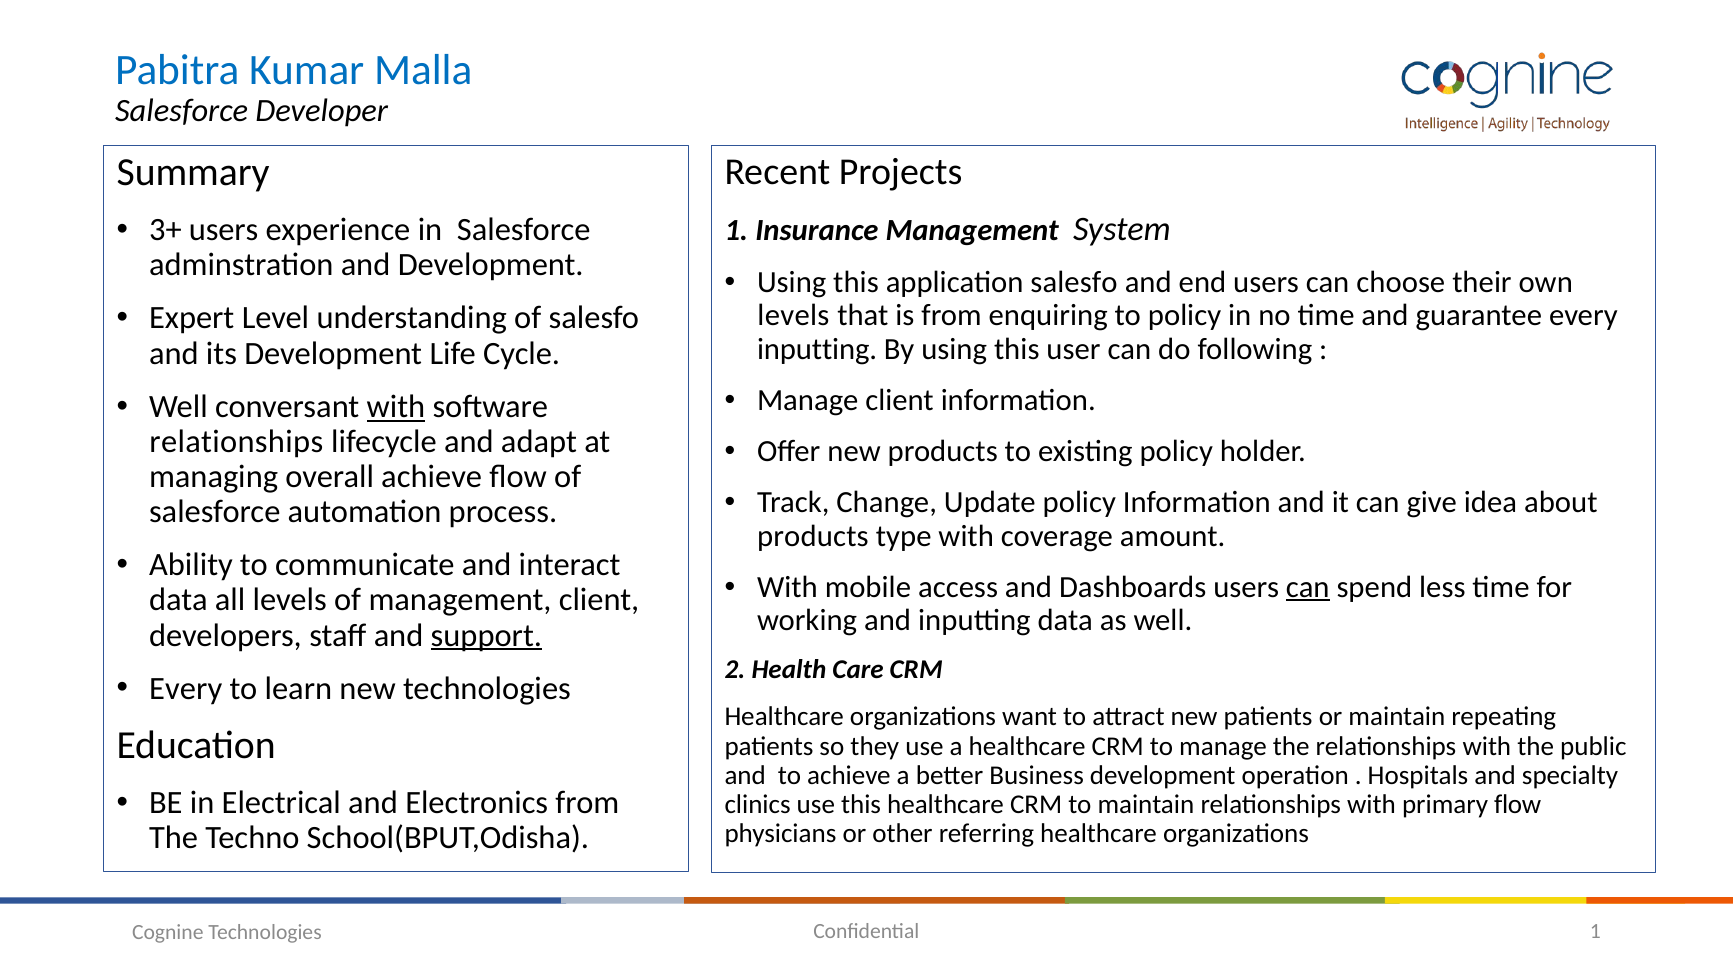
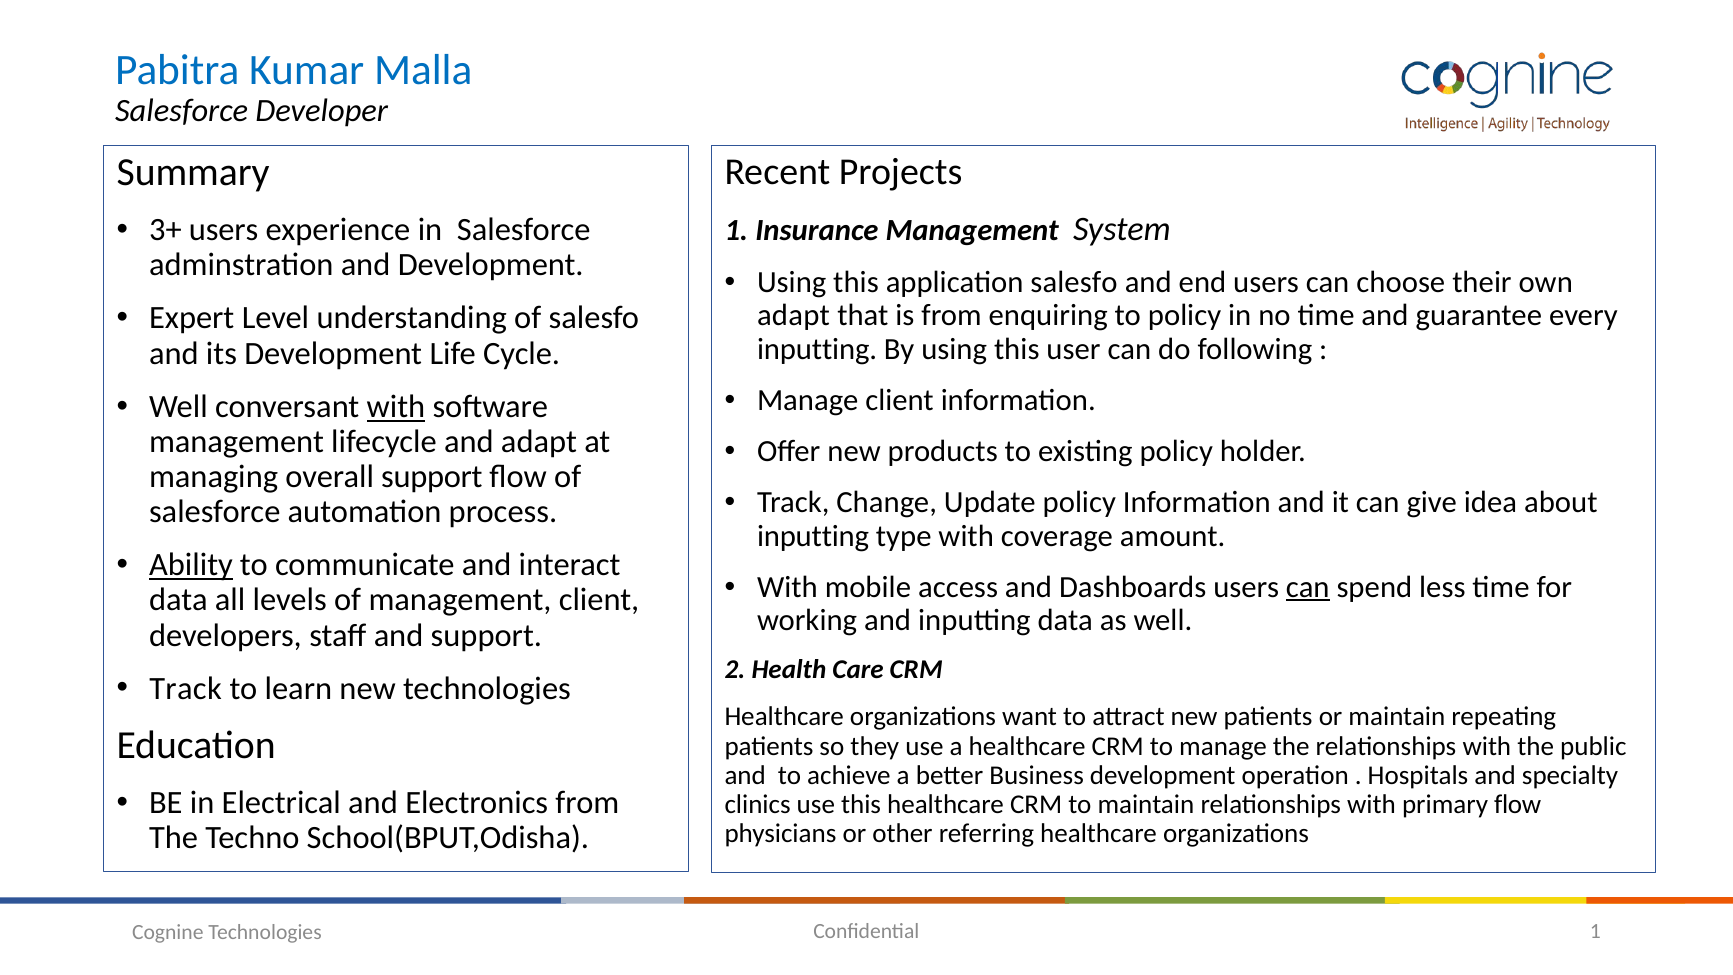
levels: levels -> adapt (793, 316)
relationships: relationships -> management (237, 442)
overall achieve: achieve -> support (432, 477)
products: products -> inputting (813, 536)
Ability underline: none -> present (191, 565)
support underline: present -> none (486, 635)
Every: Every -> Track (186, 688)
